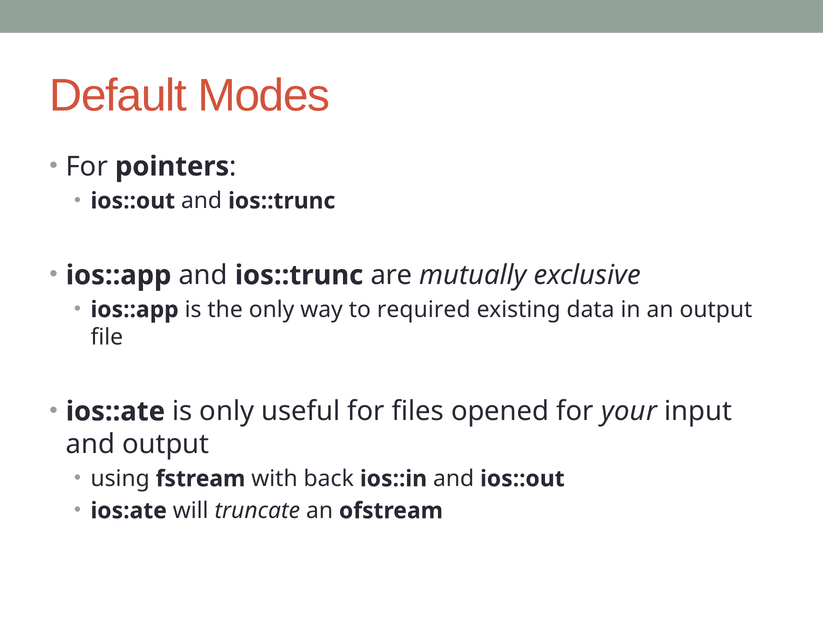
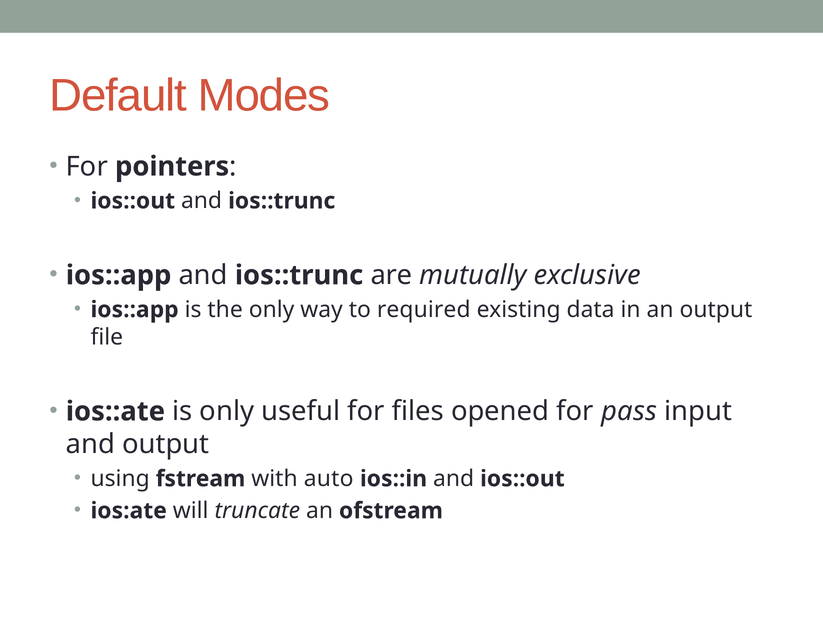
your: your -> pass (629, 412)
back: back -> auto (329, 479)
